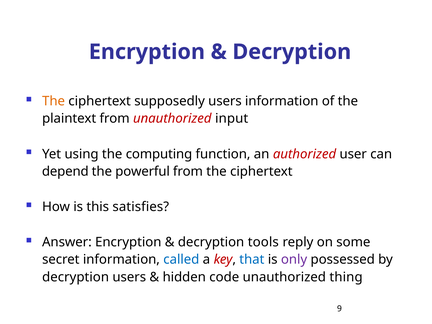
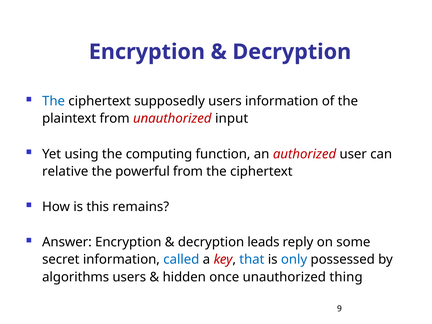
The colour: orange -> blue (54, 101)
depend: depend -> relative (65, 171)
satisfies: satisfies -> remains (141, 207)
tools: tools -> leads (263, 242)
only colour: purple -> blue (294, 260)
decryption: decryption -> algorithms (76, 277)
code: code -> once (224, 277)
